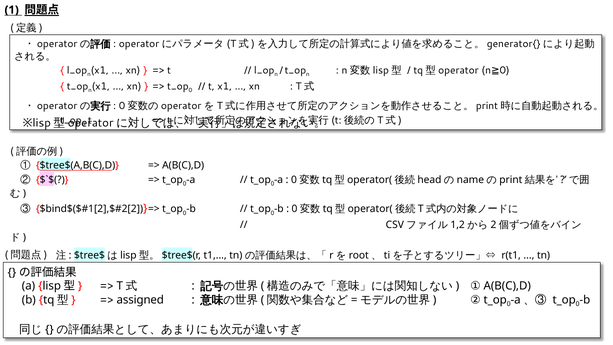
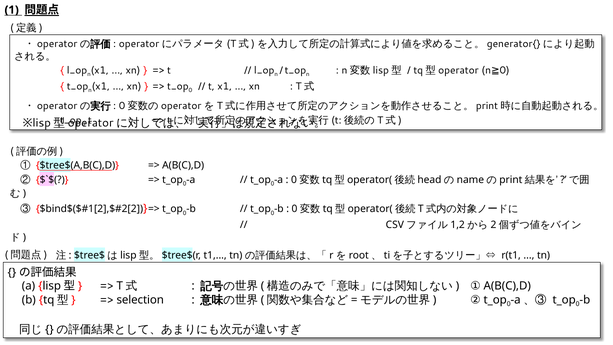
assigned: assigned -> selection (140, 300)
